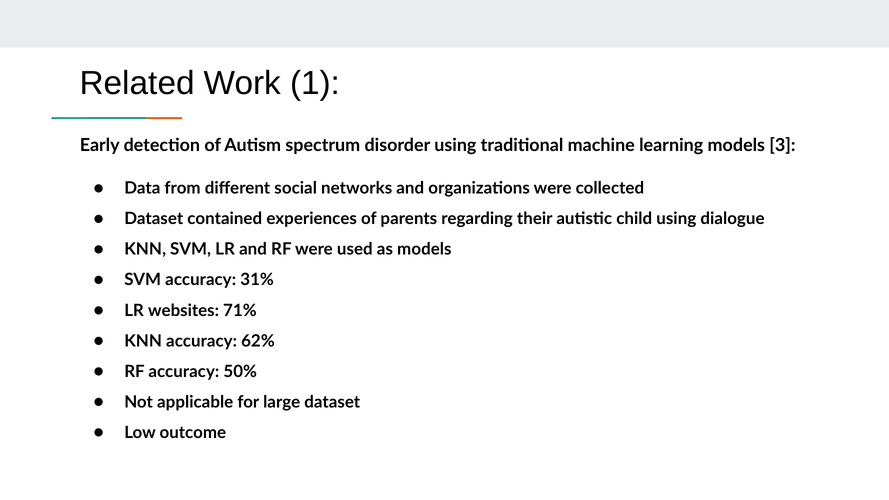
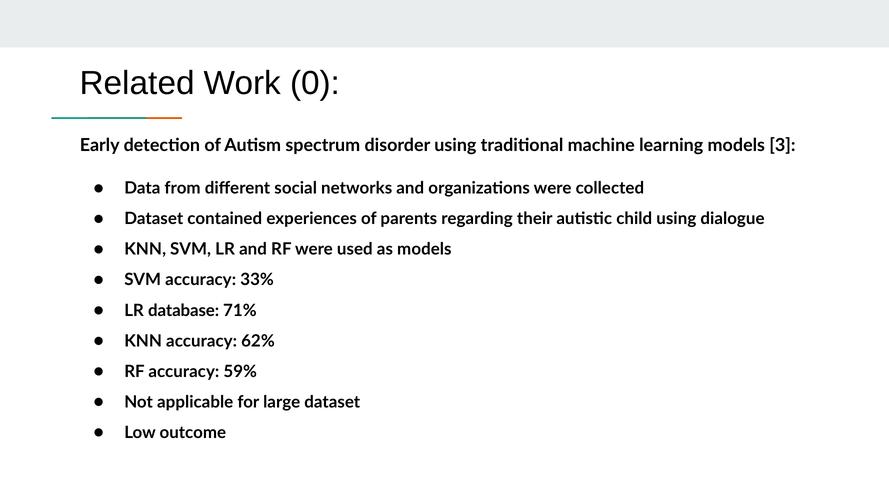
1: 1 -> 0 (315, 83)
31%: 31% -> 33% (257, 280)
websites: websites -> database (184, 310)
50%: 50% -> 59% (240, 372)
